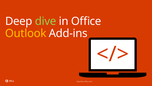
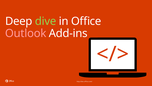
Outlook colour: yellow -> pink (26, 33)
